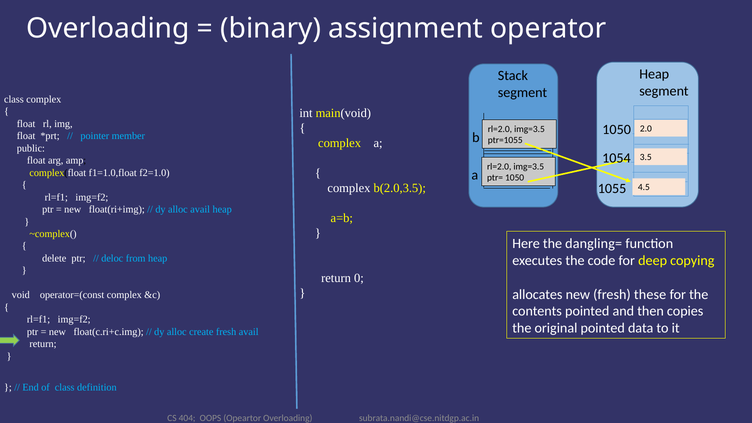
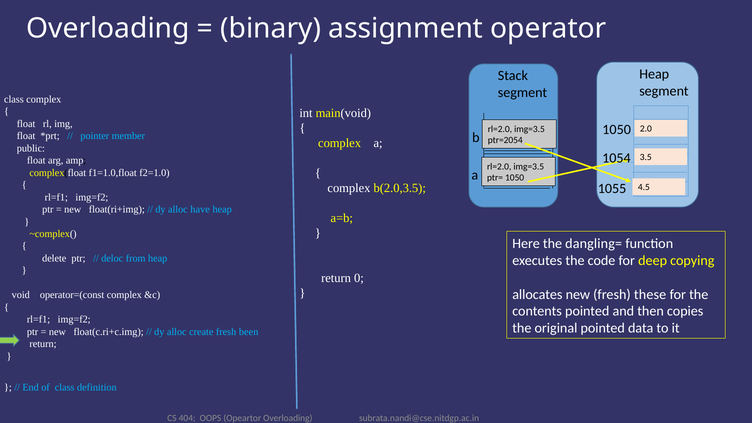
ptr=1055: ptr=1055 -> ptr=2054 (505, 140)
alloc avail: avail -> have (200, 209)
fresh avail: avail -> been (249, 332)
